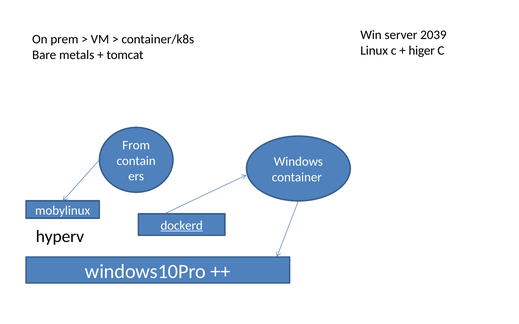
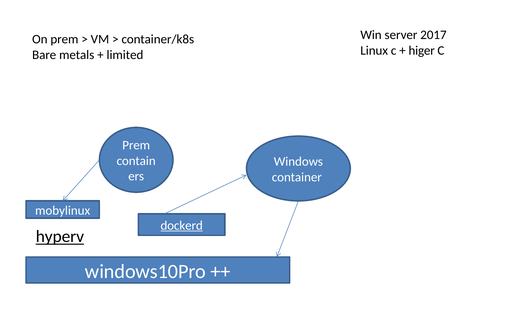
2039: 2039 -> 2017 (433, 35)
tomcat: tomcat -> limited (125, 55)
From: From -> Prem (136, 145)
hyperv underline: none -> present (60, 237)
